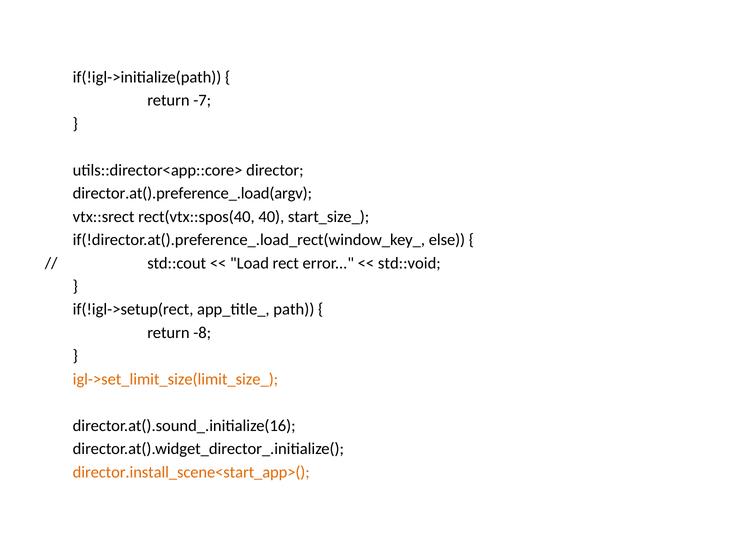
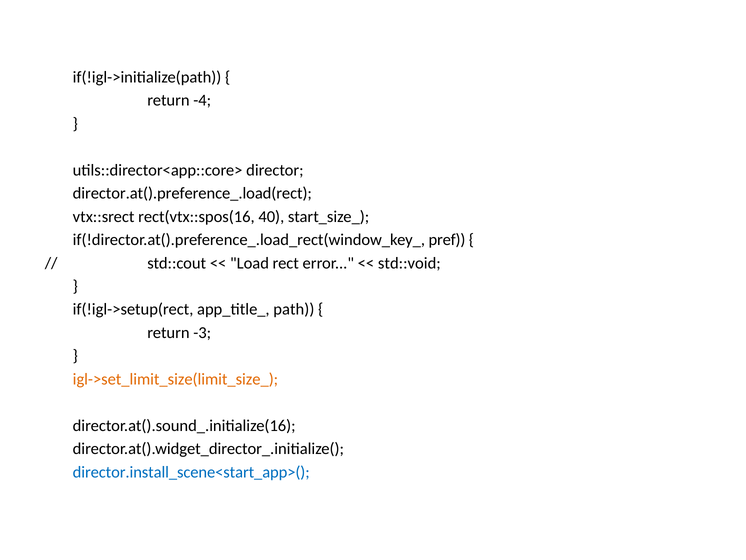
-7: -7 -> -4 (202, 100)
director.at().preference_.load(argv: director.at().preference_.load(argv -> director.at().preference_.load(rect (192, 193)
rect(vtx::spos(40: rect(vtx::spos(40 -> rect(vtx::spos(16 (196, 216)
else: else -> pref (447, 240)
-8: -8 -> -3 (202, 332)
director.install_scene<start_app>( colour: orange -> blue (191, 472)
